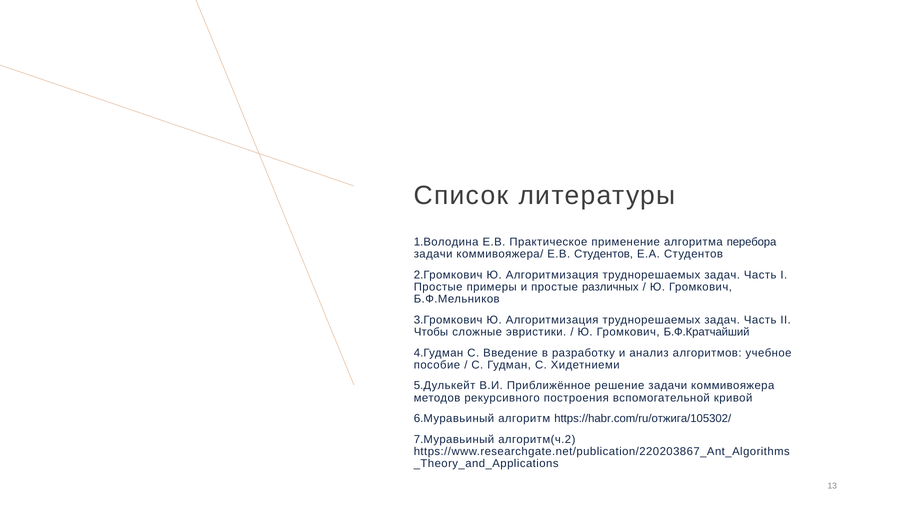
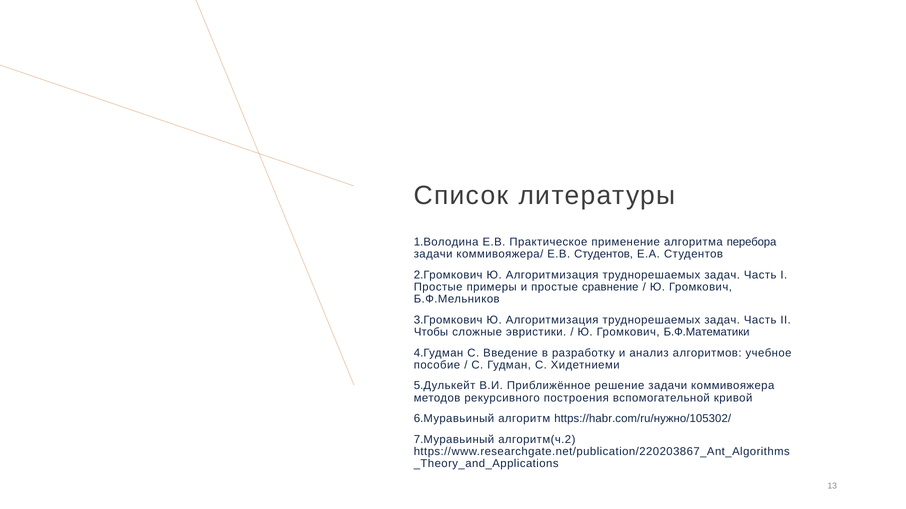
различных: различных -> сравнение (610, 287)
Б.Ф.Кратчайший: Б.Ф.Кратчайший -> Б.Ф.Математики (707, 333)
https://habr.com/ru/отжига/105302/: https://habr.com/ru/отжига/105302/ -> https://habr.com/ru/нужно/105302/ (643, 419)
